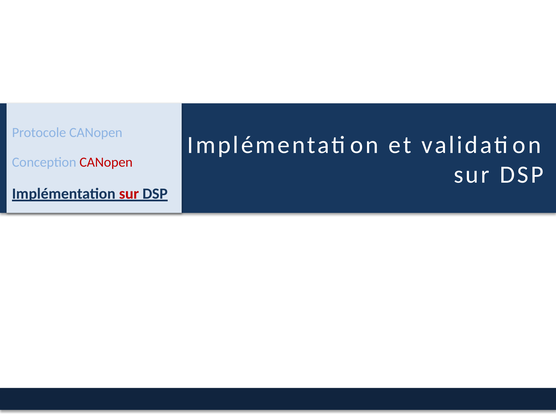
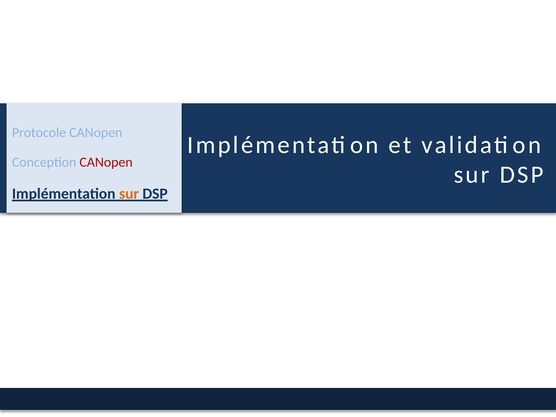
sur colour: red -> orange (129, 194)
